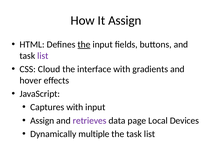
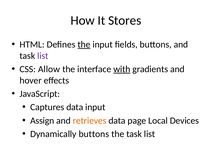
It Assign: Assign -> Stores (125, 21)
Cloud: Cloud -> Allow (49, 69)
with underline: none -> present (122, 69)
Captures with: with -> data (75, 107)
retrieves colour: purple -> orange (90, 121)
Dynamically multiple: multiple -> buttons (94, 134)
